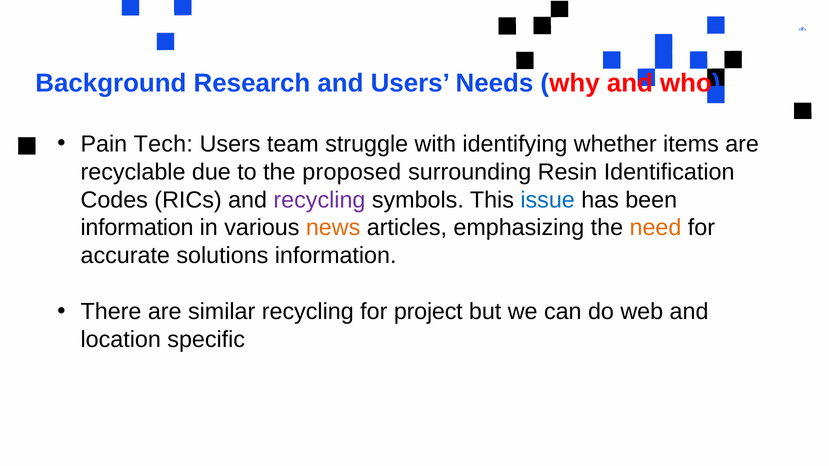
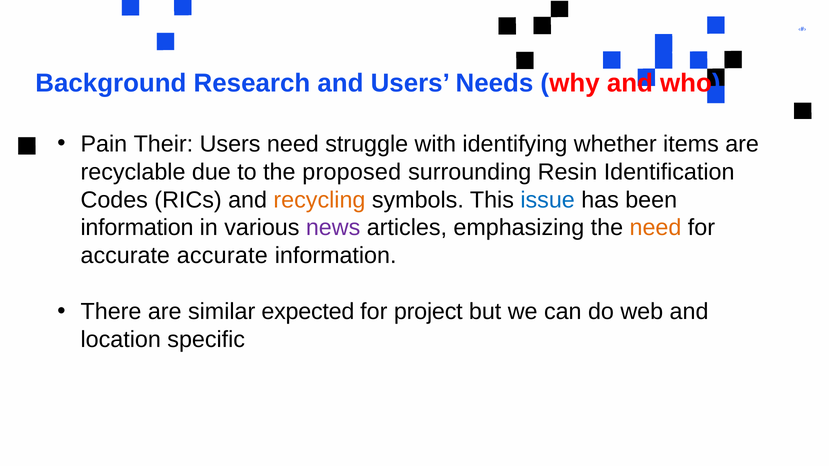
Tech: Tech -> Their (163, 144)
Users team: team -> need (293, 144)
recycling colour: purple -> orange (319, 200)
news colour: orange -> purple (333, 228)
accurate solutions: solutions -> accurate (222, 256)
similar recycling: recycling -> expected (308, 312)
